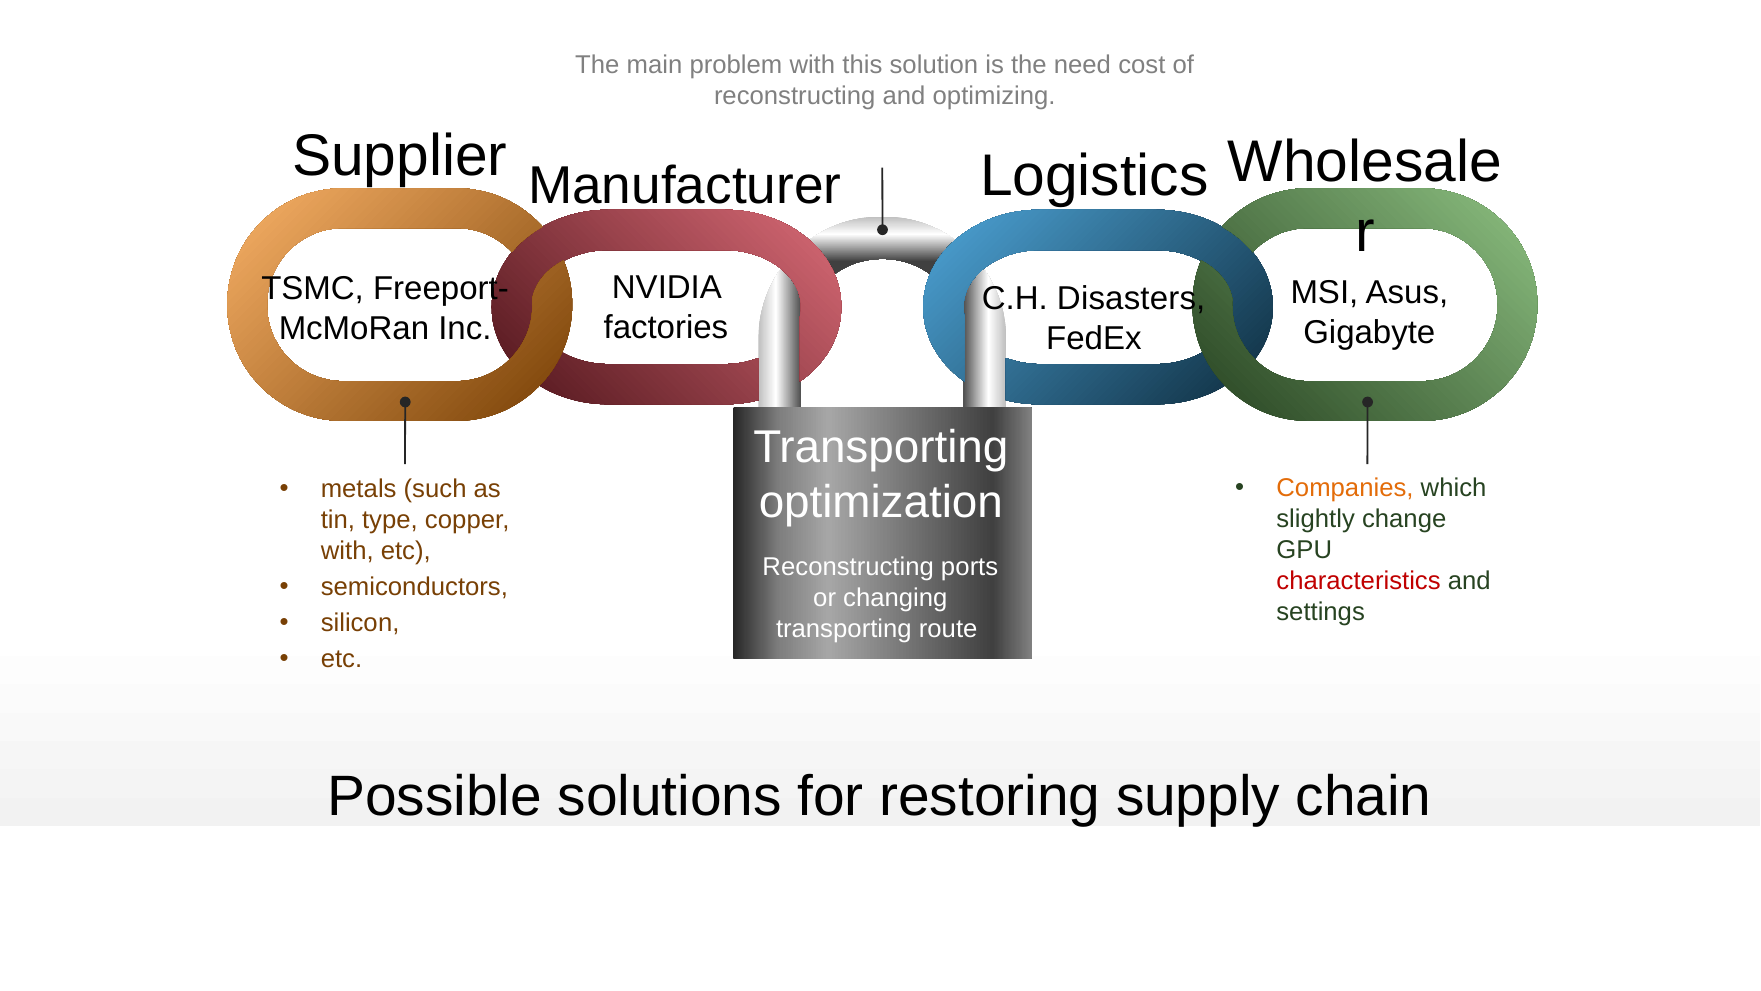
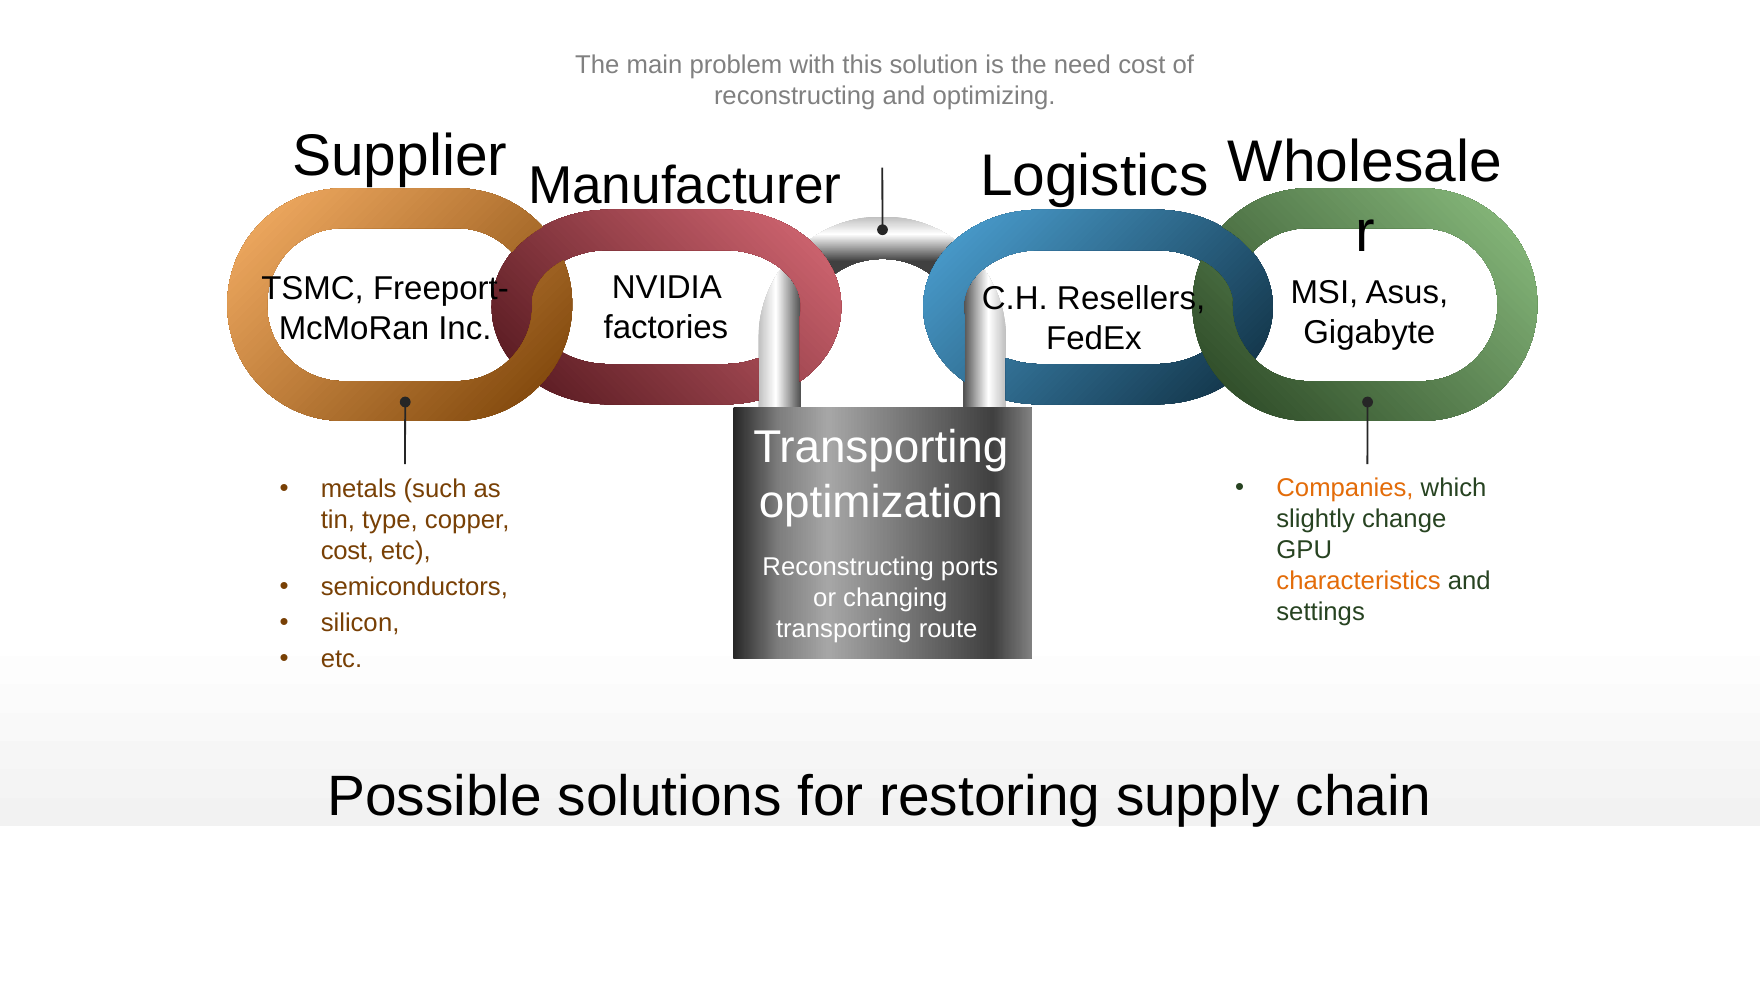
Disasters: Disasters -> Resellers (1131, 299)
with: with -> cost (347, 551)
characteristics colour: red -> orange (1359, 580)
